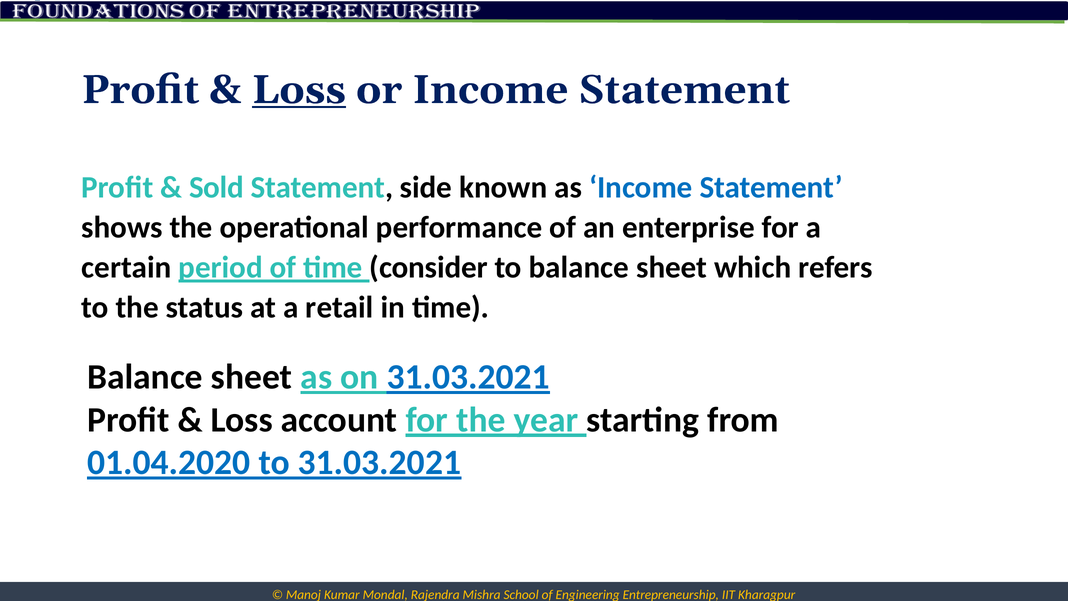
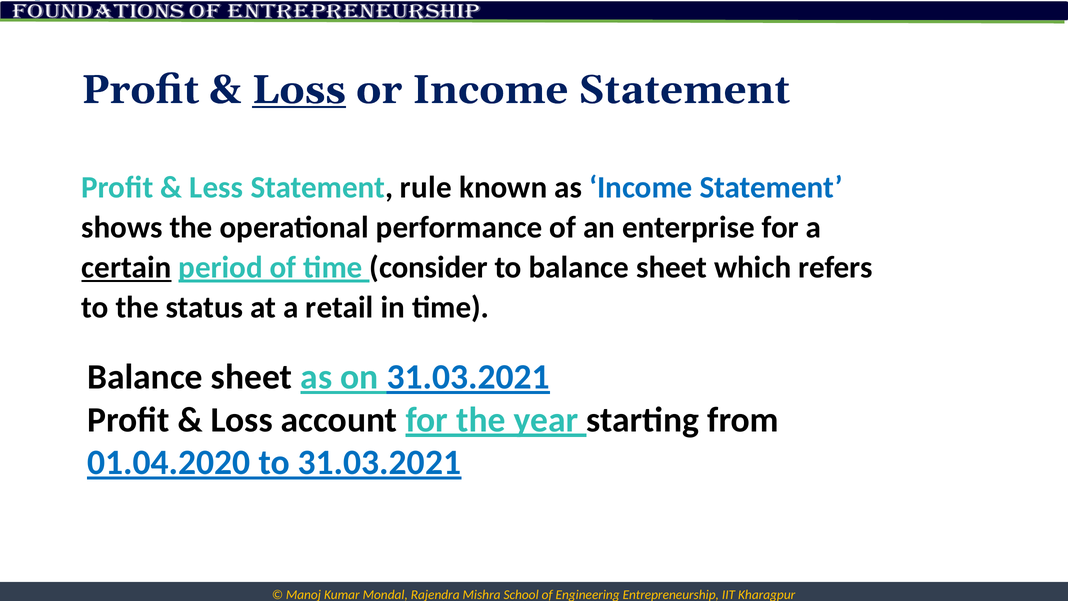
Sold: Sold -> Less (216, 187)
side: side -> rule (426, 187)
certain underline: none -> present (126, 267)
